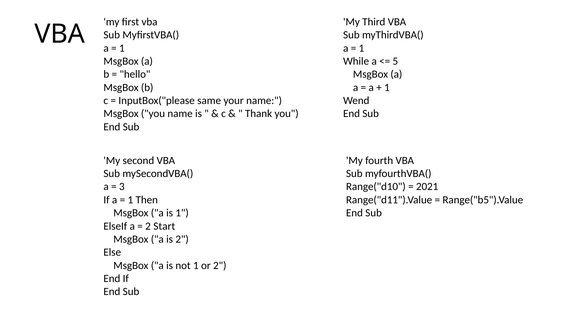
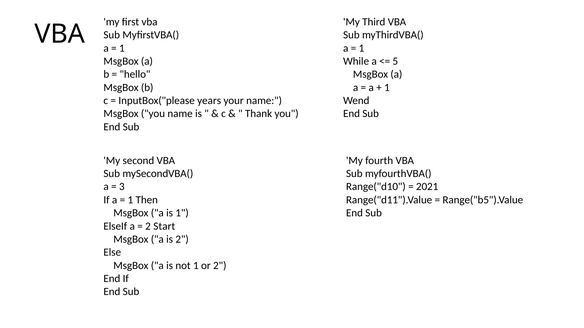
same: same -> years (209, 101)
